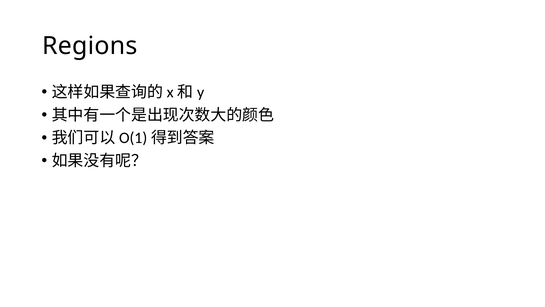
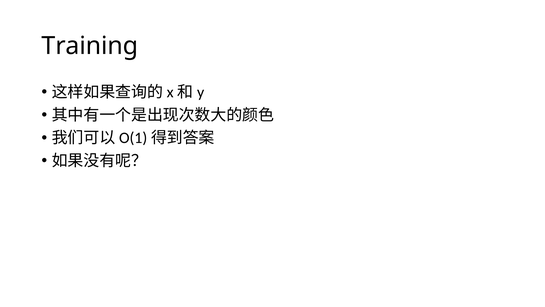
Regions: Regions -> Training (90, 46)
